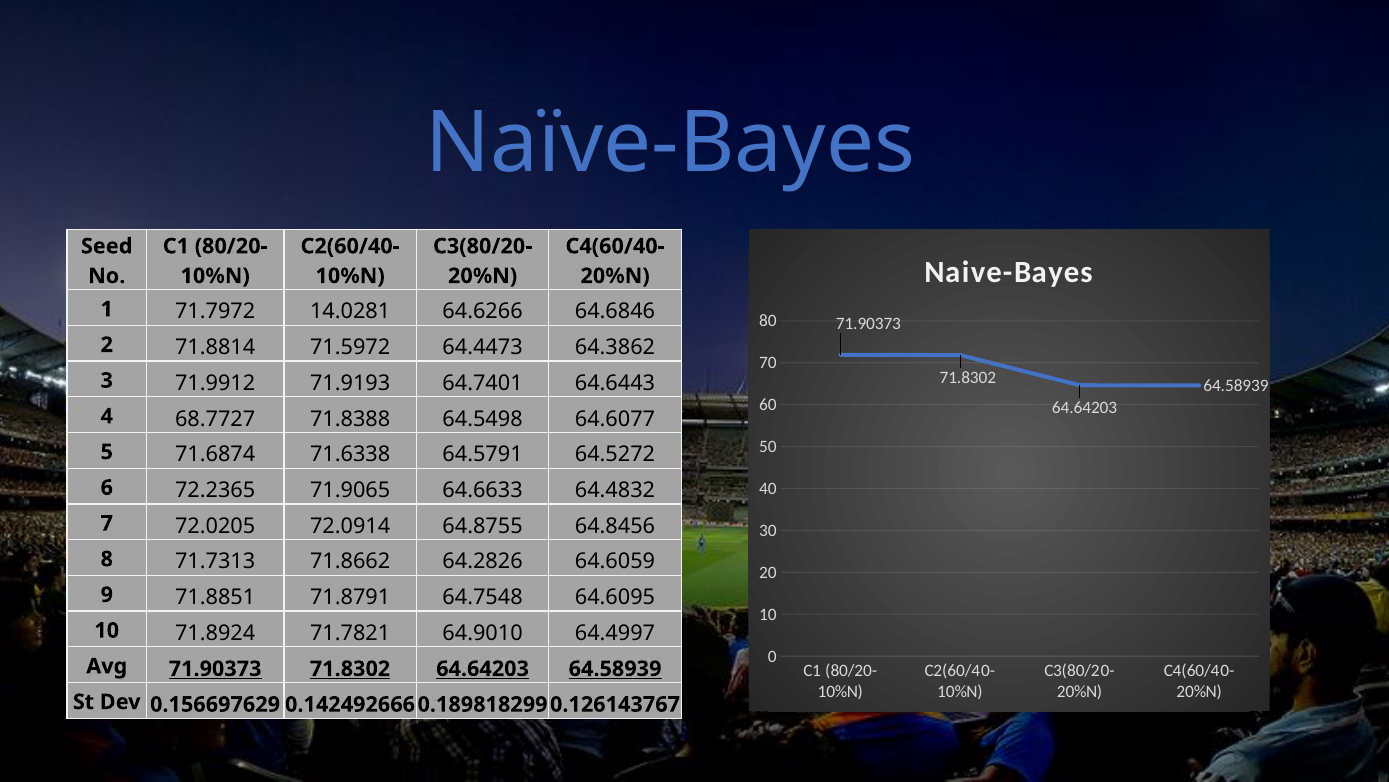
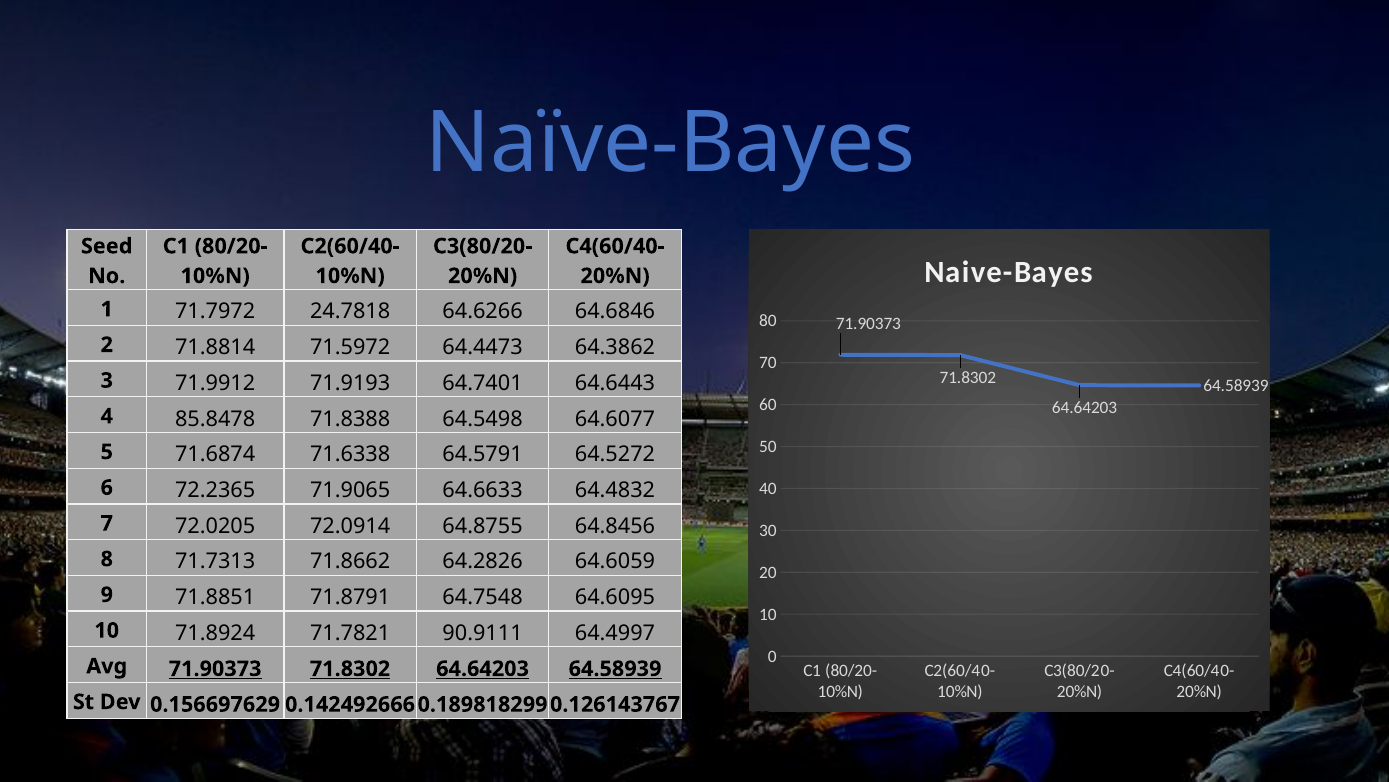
14.0281: 14.0281 -> 24.7818 (350, 311)
68.7727: 68.7727 -> 85.8478 (215, 418)
64.9010: 64.9010 -> 90.9111 (483, 633)
